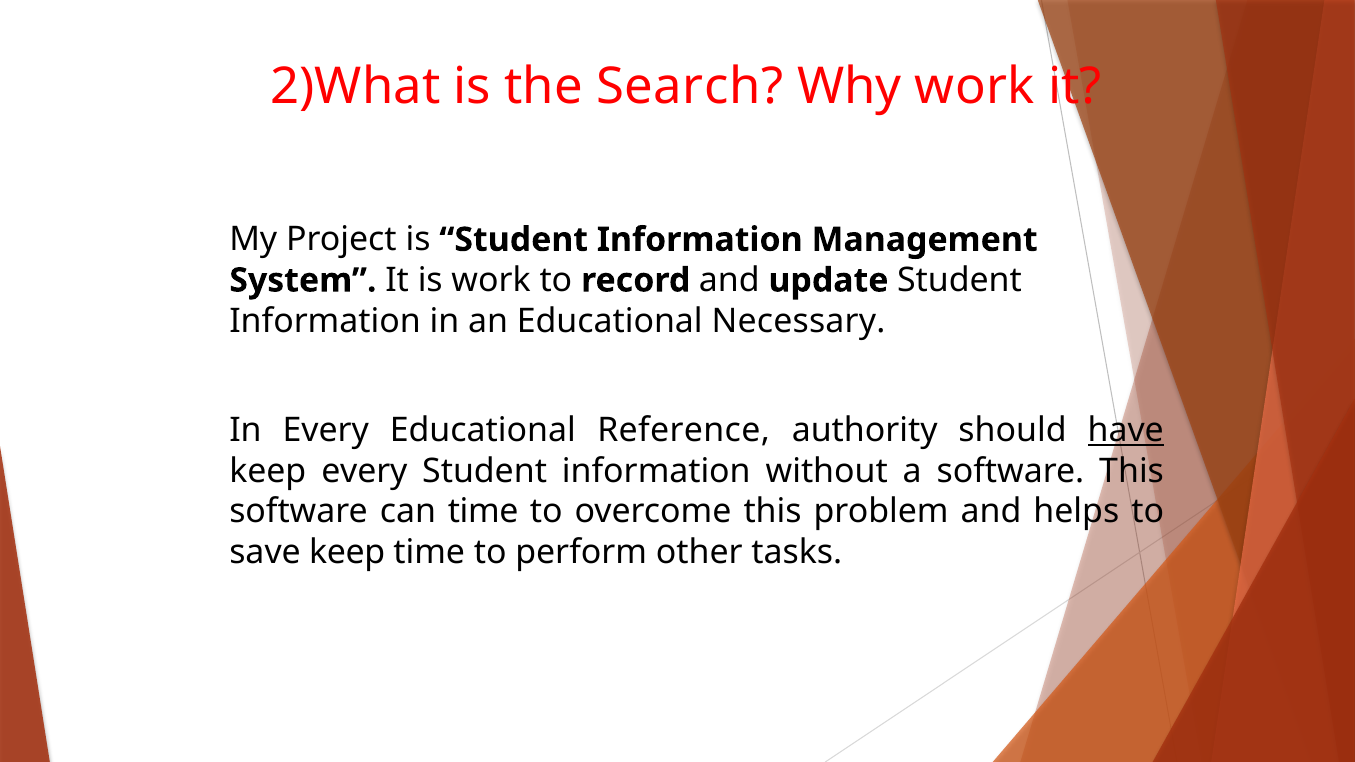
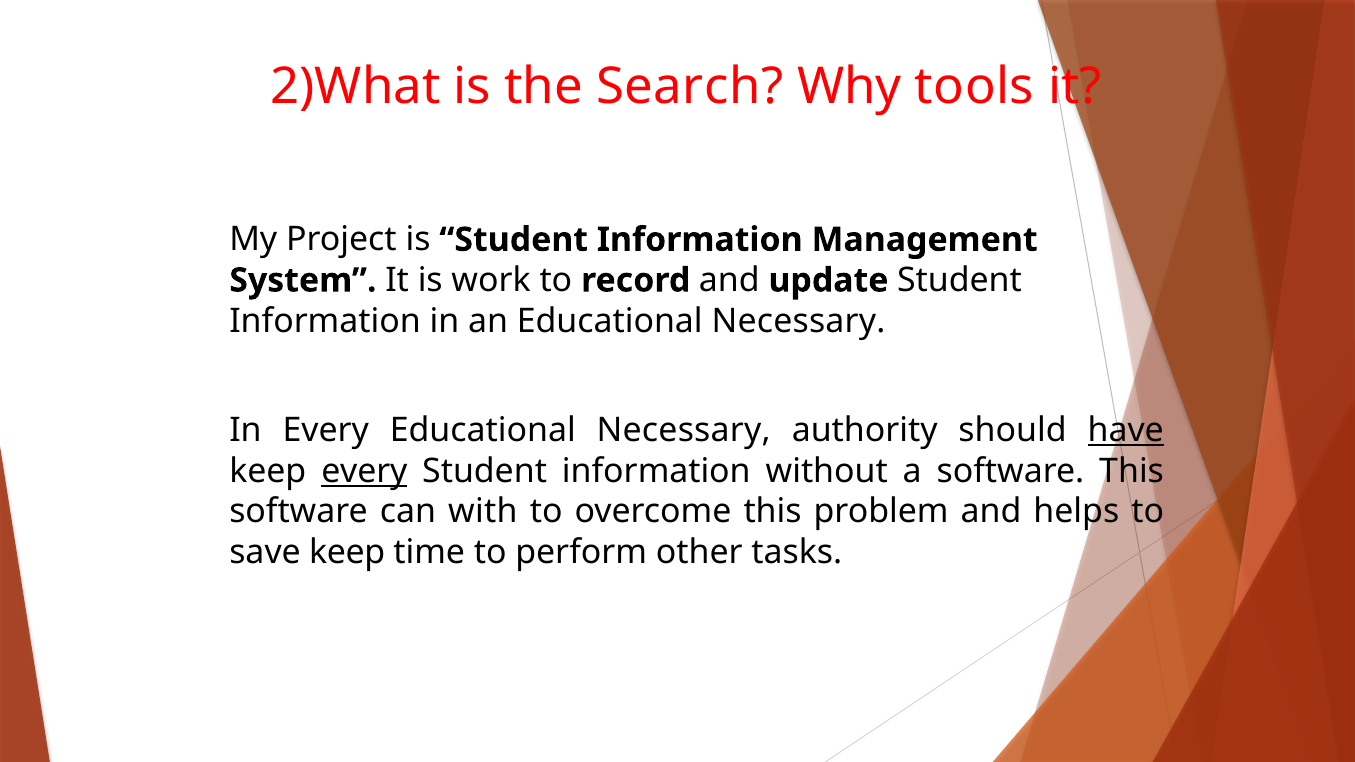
Why work: work -> tools (975, 87)
Every Educational Reference: Reference -> Necessary (684, 431)
every underline: none -> present (364, 471)
can time: time -> with (483, 512)
